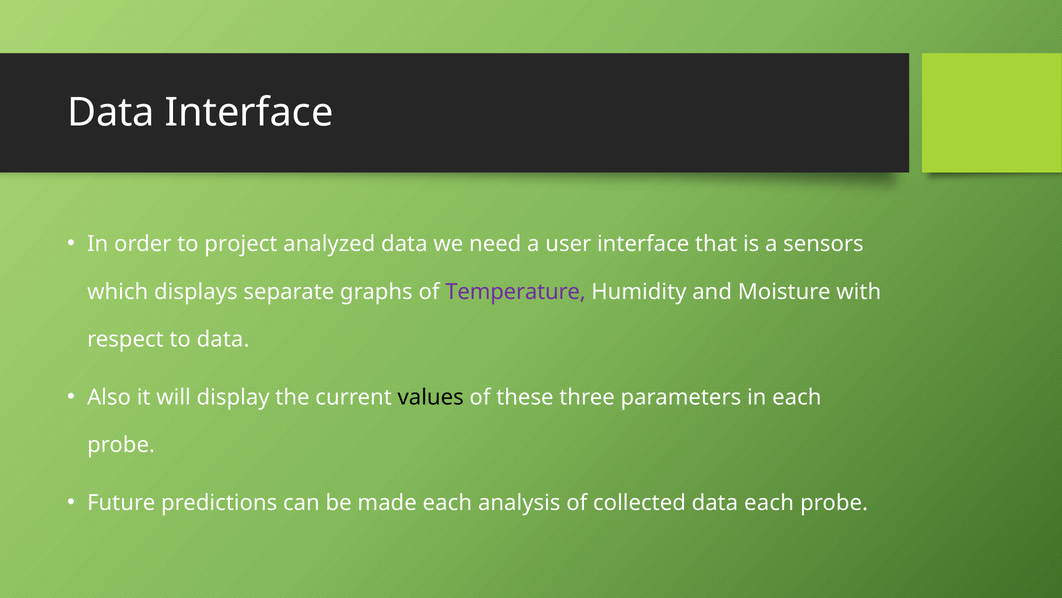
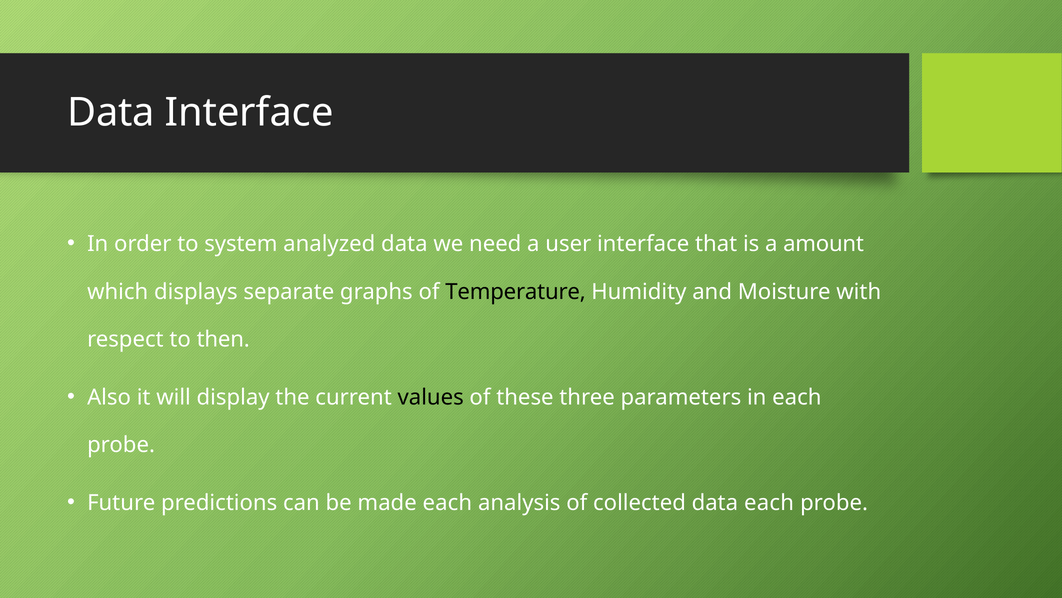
project: project -> system (241, 244)
sensors: sensors -> amount (824, 244)
Temperature colour: purple -> black (516, 291)
to data: data -> then (223, 339)
